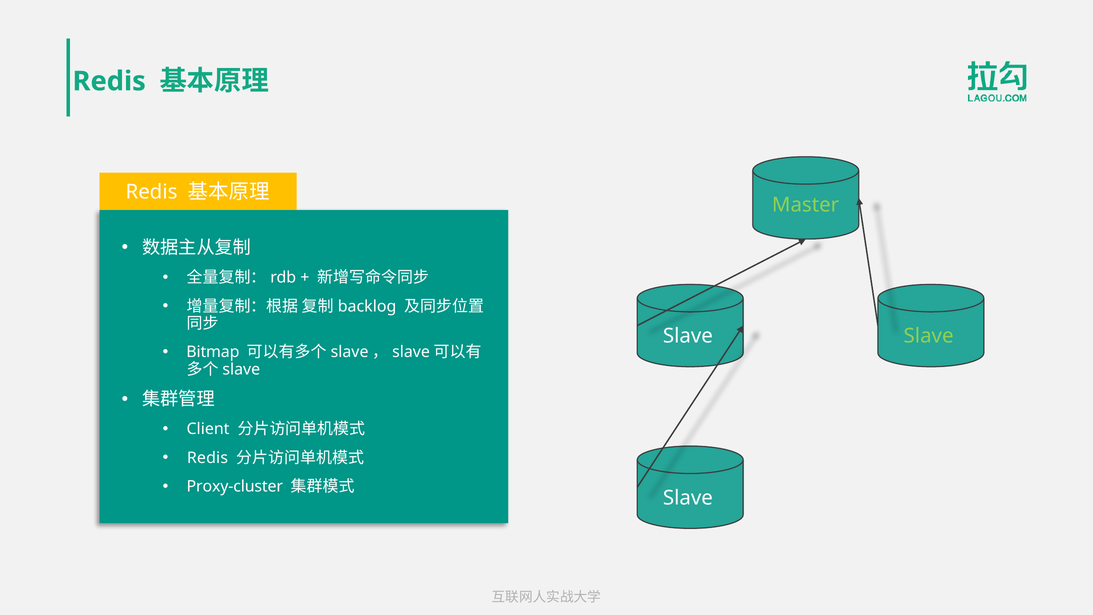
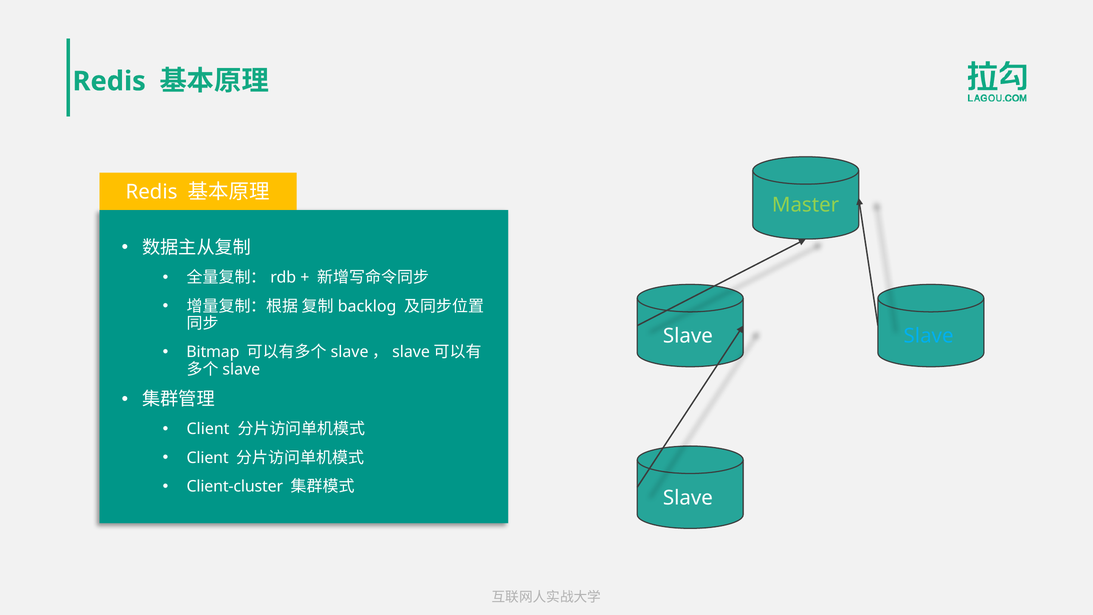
Slave colour: light green -> light blue (929, 336)
Redis: Redis -> Client (208, 458)
Proxy-cluster: Proxy-cluster -> Client-cluster (235, 486)
